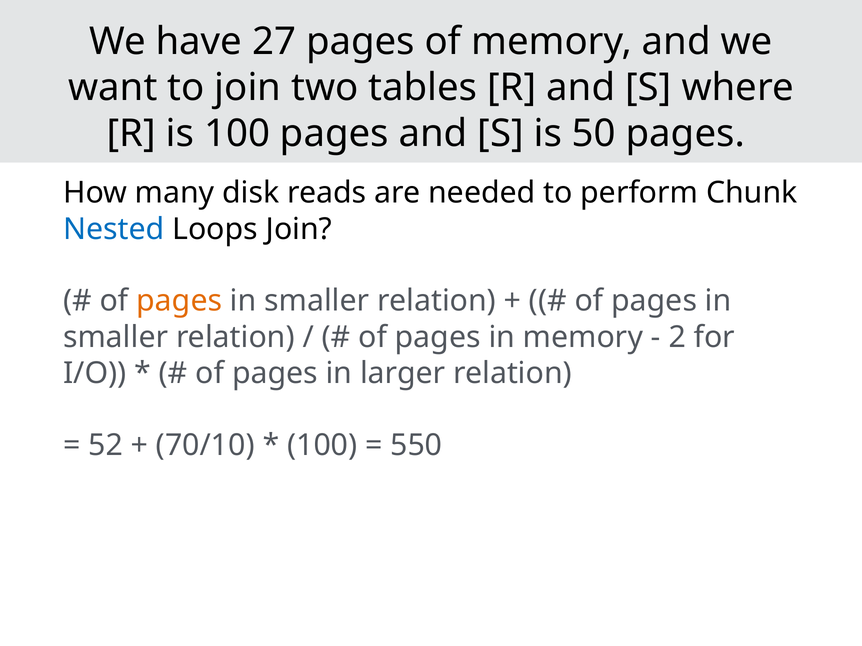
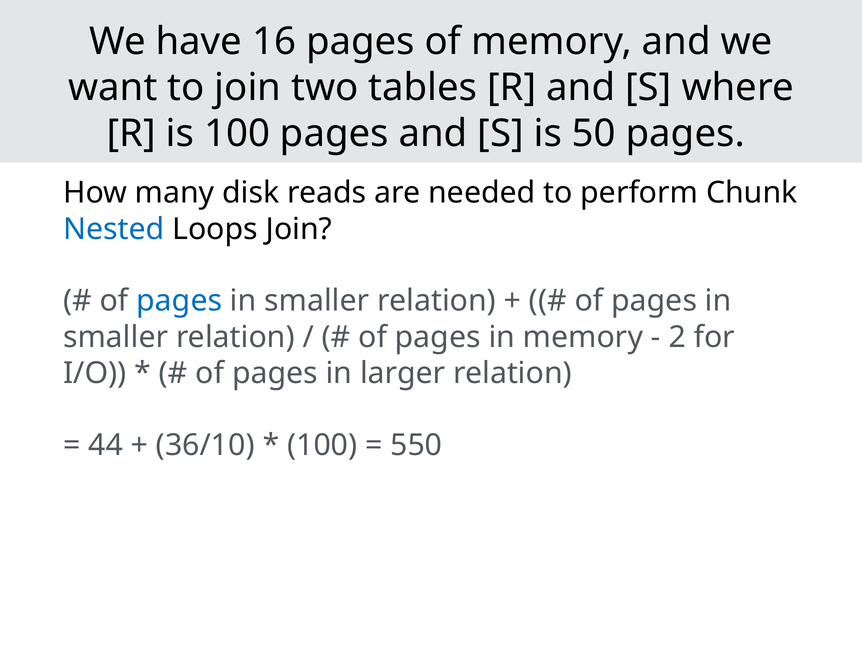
27: 27 -> 16 (274, 42)
pages colour: orange -> blue (179, 301)
52: 52 -> 44 (106, 445)
70/10: 70/10 -> 36/10 (205, 445)
